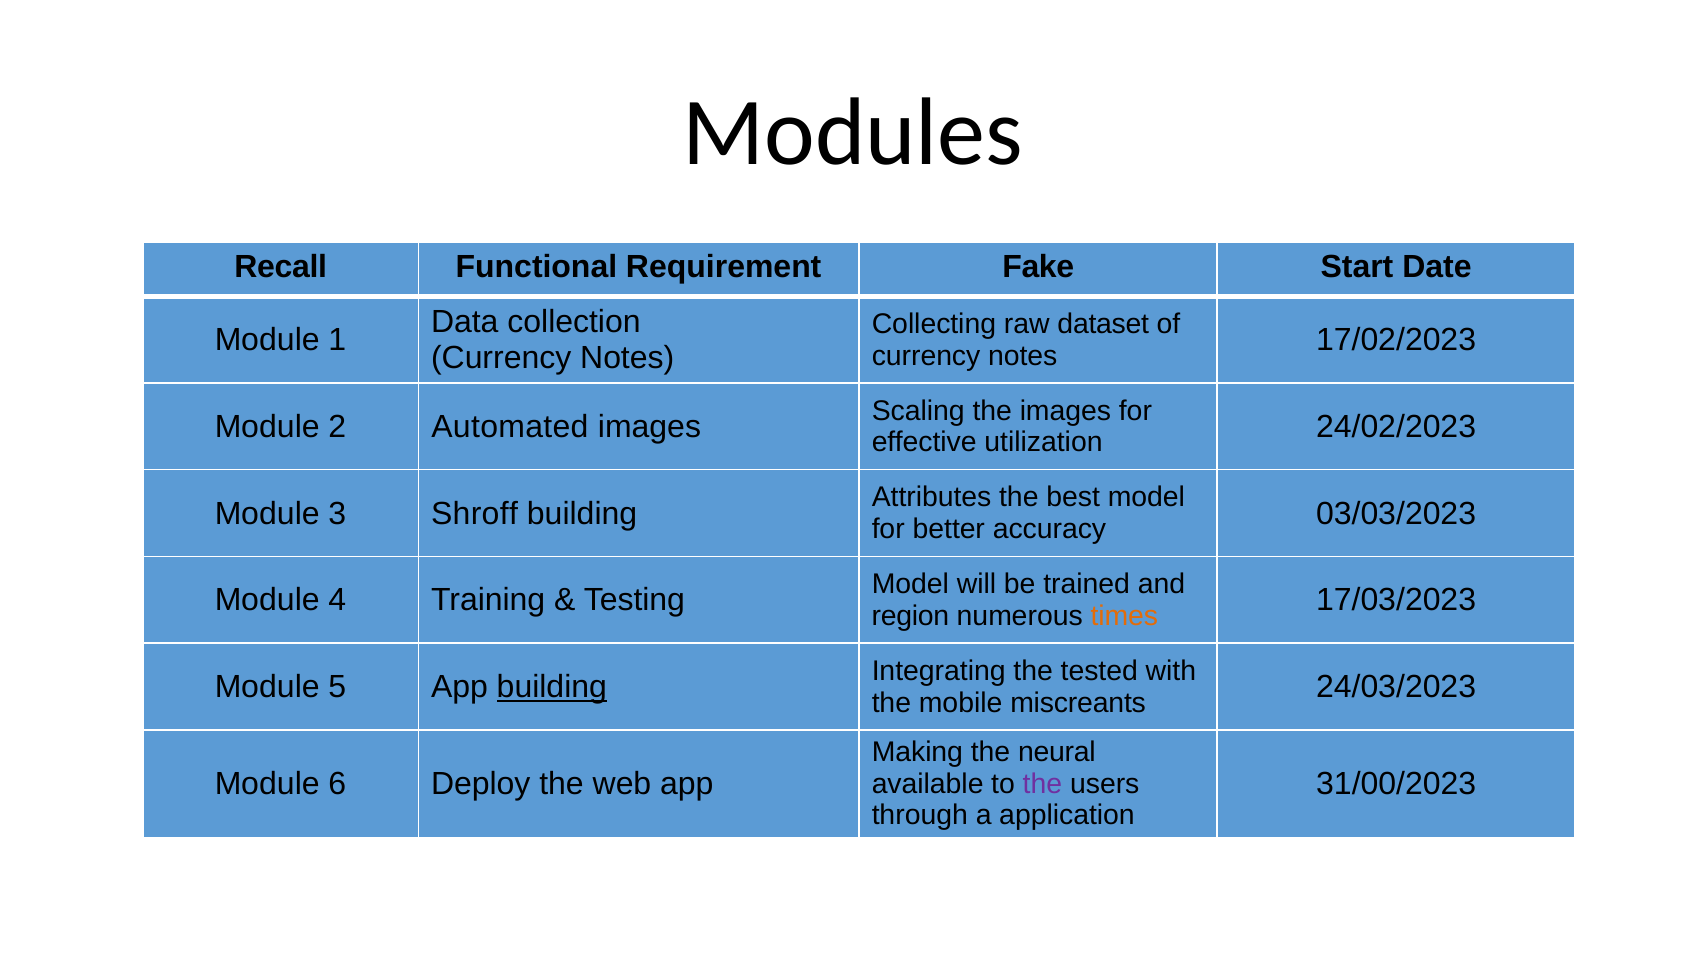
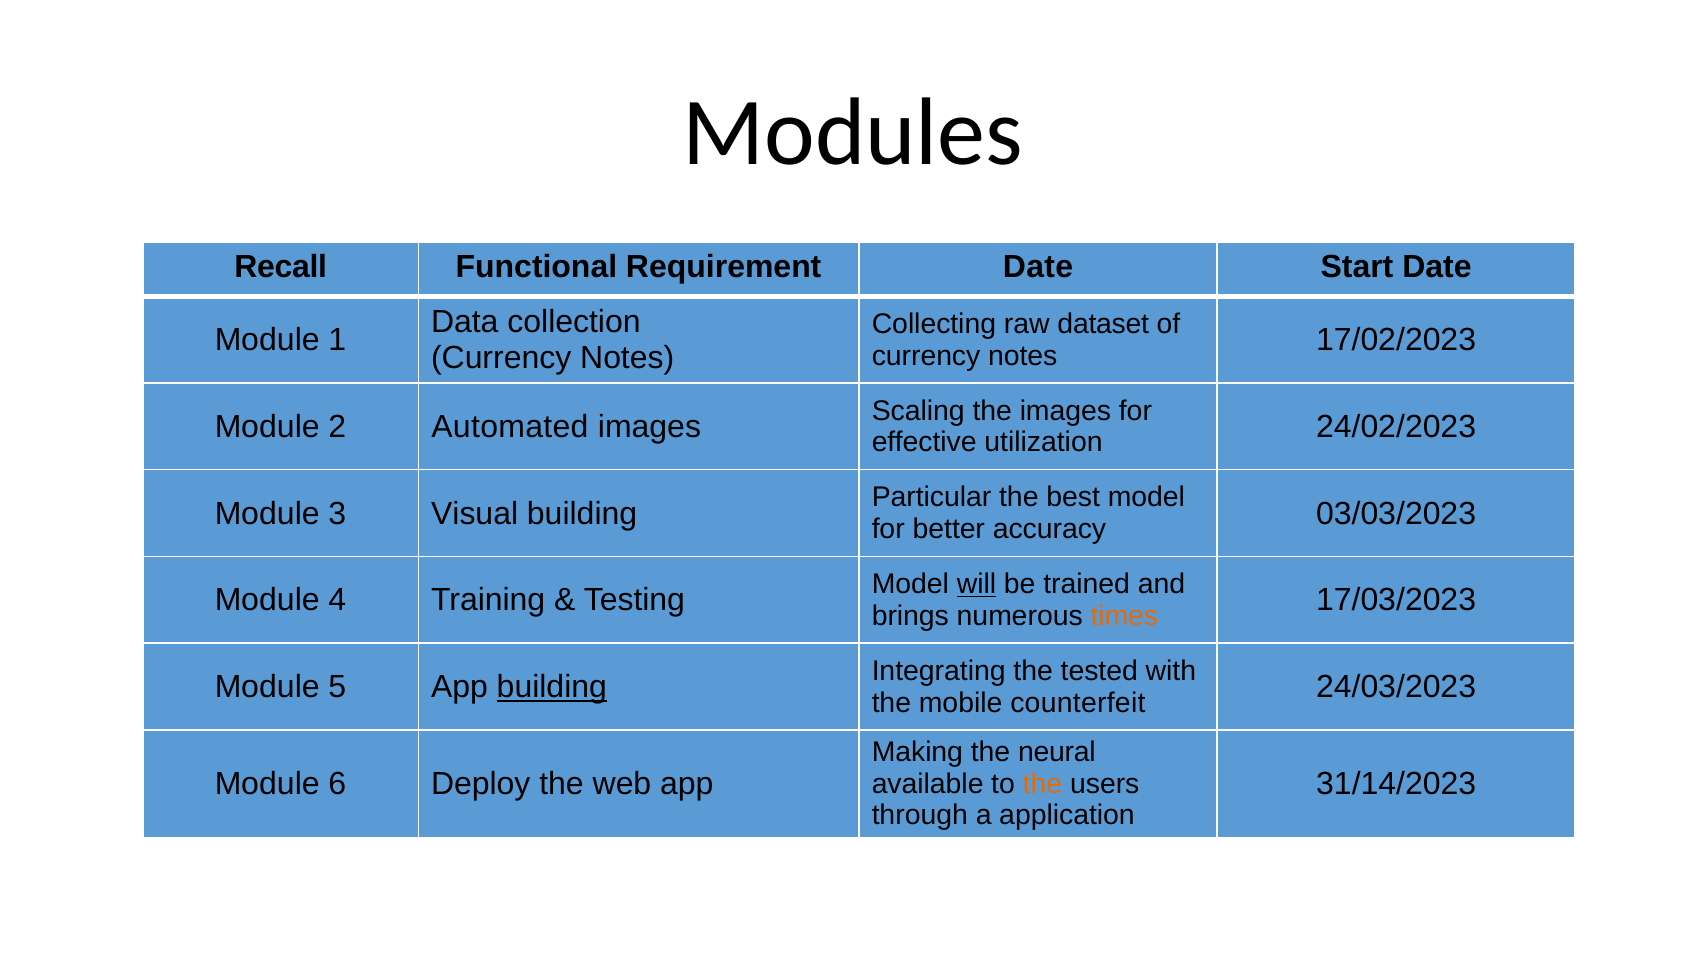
Requirement Fake: Fake -> Date (1038, 267)
Attributes: Attributes -> Particular (932, 497)
Shroff: Shroff -> Visual (475, 513)
will underline: none -> present (976, 584)
region: region -> brings (910, 616)
miscreants: miscreants -> counterfeit (1078, 702)
31/00/2023: 31/00/2023 -> 31/14/2023 (1396, 784)
the colour: purple -> orange (1042, 784)
